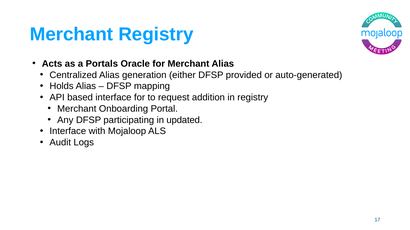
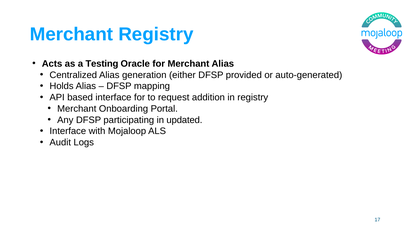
Portals: Portals -> Testing (102, 64)
